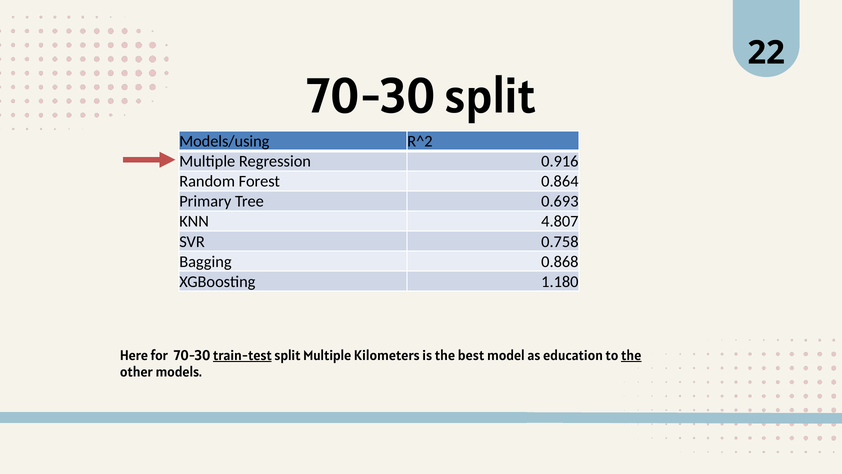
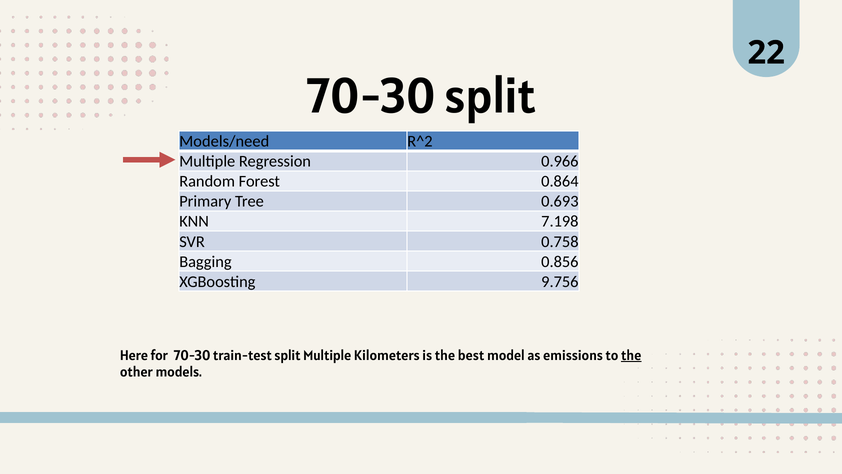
Models/using: Models/using -> Models/need (224, 141)
0.916: 0.916 -> 0.966 (560, 161)
4.807: 4.807 -> 7.198 (560, 221)
0.868: 0.868 -> 0.856 (560, 261)
1.180: 1.180 -> 9.756 (560, 281)
train-test underline: present -> none (242, 355)
education: education -> emissions (573, 355)
